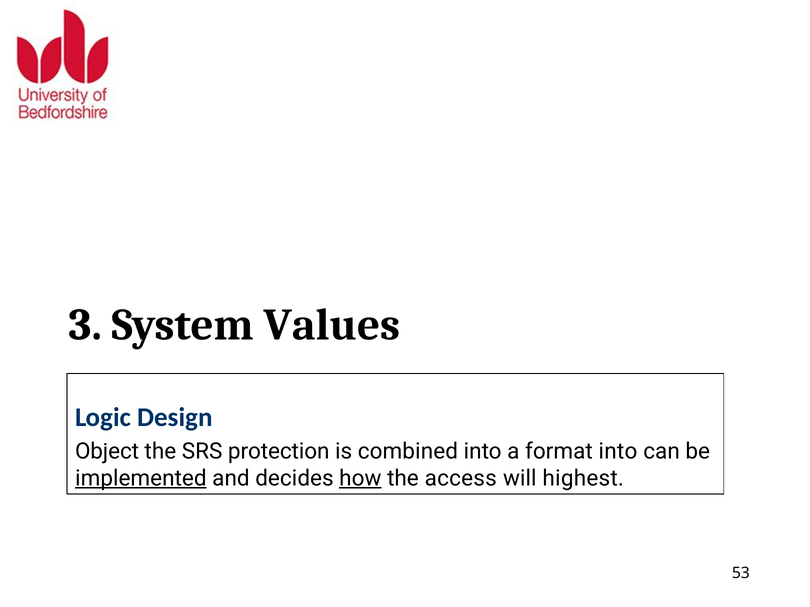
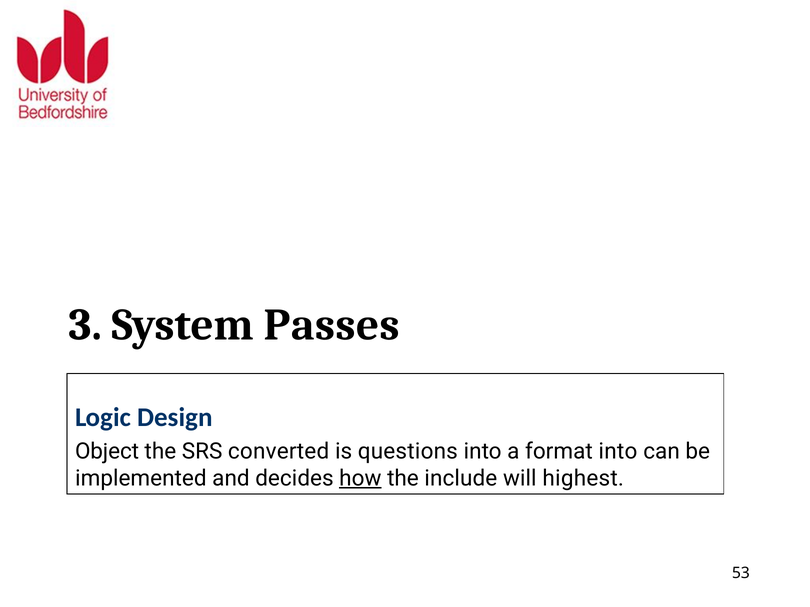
Values: Values -> Passes (332, 325)
protection: protection -> converted (279, 452)
combined: combined -> questions (408, 452)
implemented underline: present -> none (141, 479)
access: access -> include (461, 479)
